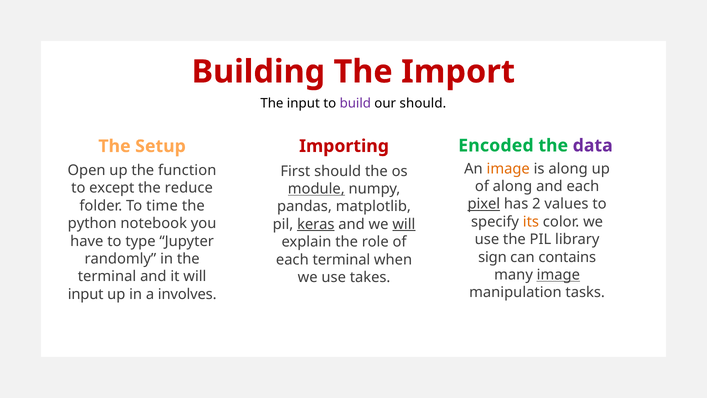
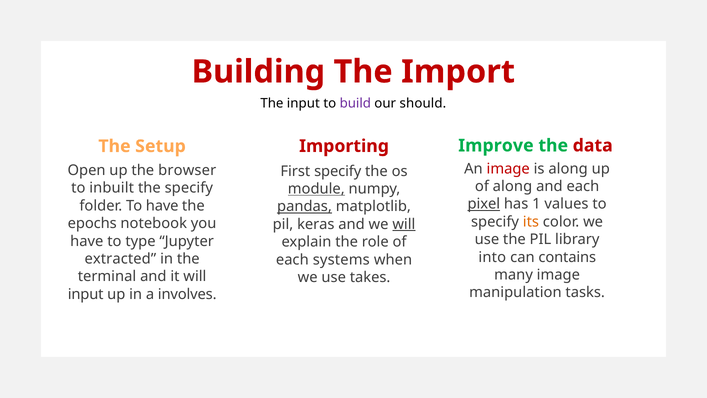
Encoded: Encoded -> Improve (496, 145)
data colour: purple -> red (593, 145)
image colour: orange -> red (508, 169)
function: function -> browser (187, 170)
First should: should -> specify (338, 171)
except: except -> inbuilt (112, 188)
the reduce: reduce -> specify (189, 188)
2: 2 -> 1 (536, 204)
To time: time -> have (162, 206)
pandas underline: none -> present (304, 206)
python: python -> epochs (92, 223)
keras underline: present -> none (316, 224)
sign: sign -> into (492, 257)
randomly: randomly -> extracted (120, 259)
each terminal: terminal -> systems (341, 259)
image underline: present -> none (558, 275)
